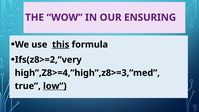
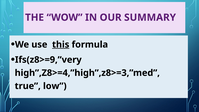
ENSURING: ENSURING -> SUMMARY (150, 17)
Ifs(z8>=2,”very: Ifs(z8>=2,”very -> Ifs(z8>=9,”very (48, 60)
low underline: present -> none (55, 86)
